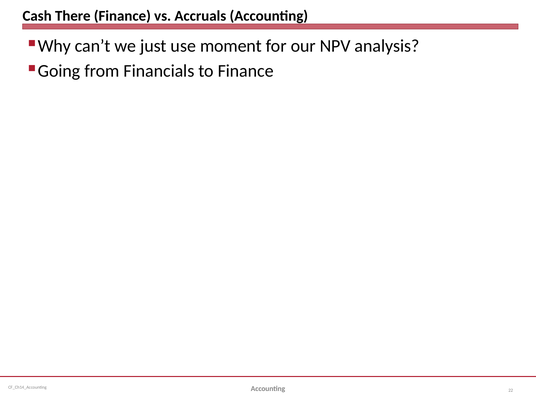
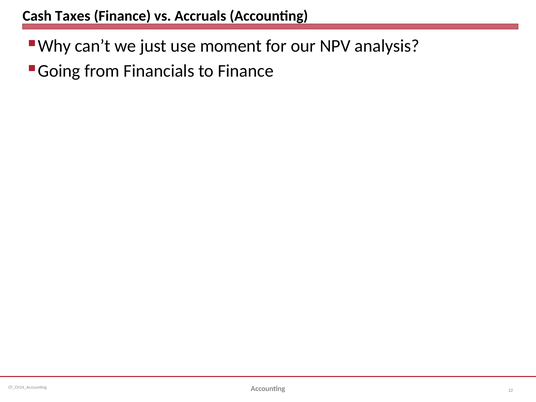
There: There -> Taxes (73, 16)
